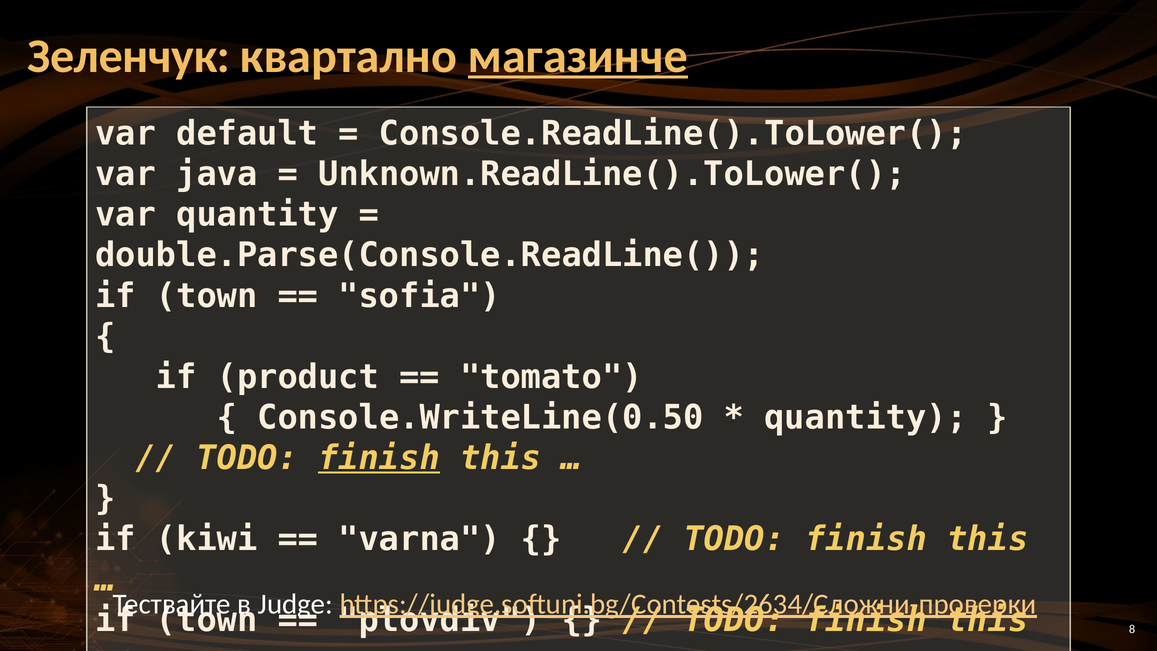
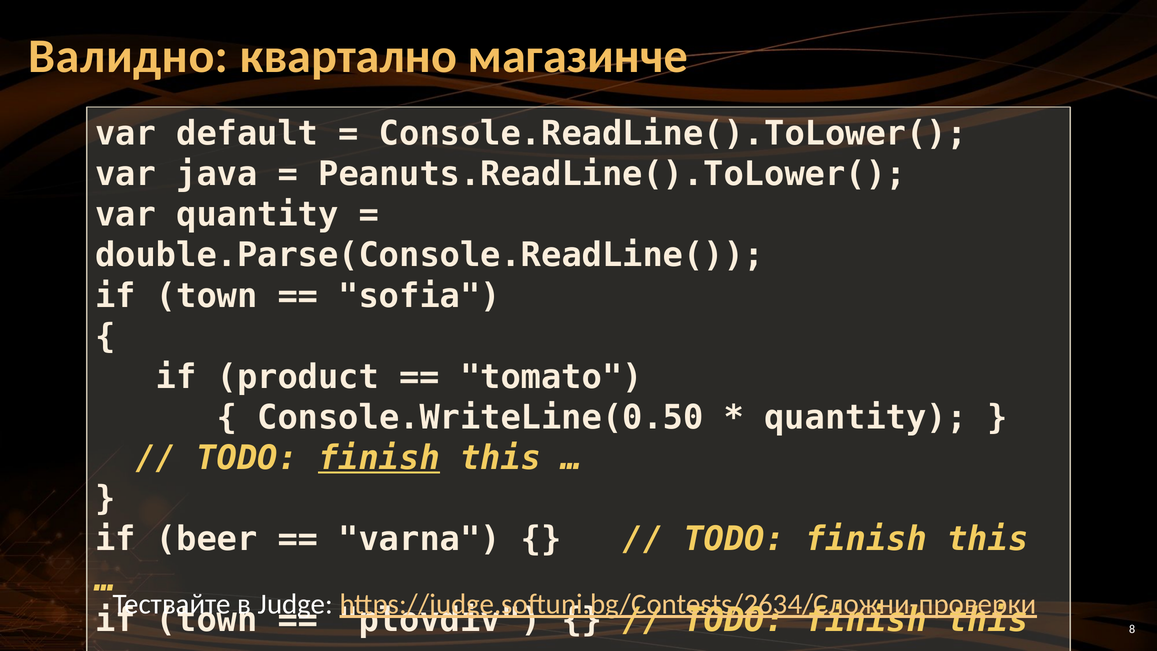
Зеленчук: Зеленчук -> Валидно (128, 56)
магазинче underline: present -> none (578, 56)
Unknown.ReadLine().ToLower(: Unknown.ReadLine().ToLower( -> Peanuts.ReadLine().ToLower( (612, 174)
kiwi: kiwi -> beer (207, 539)
